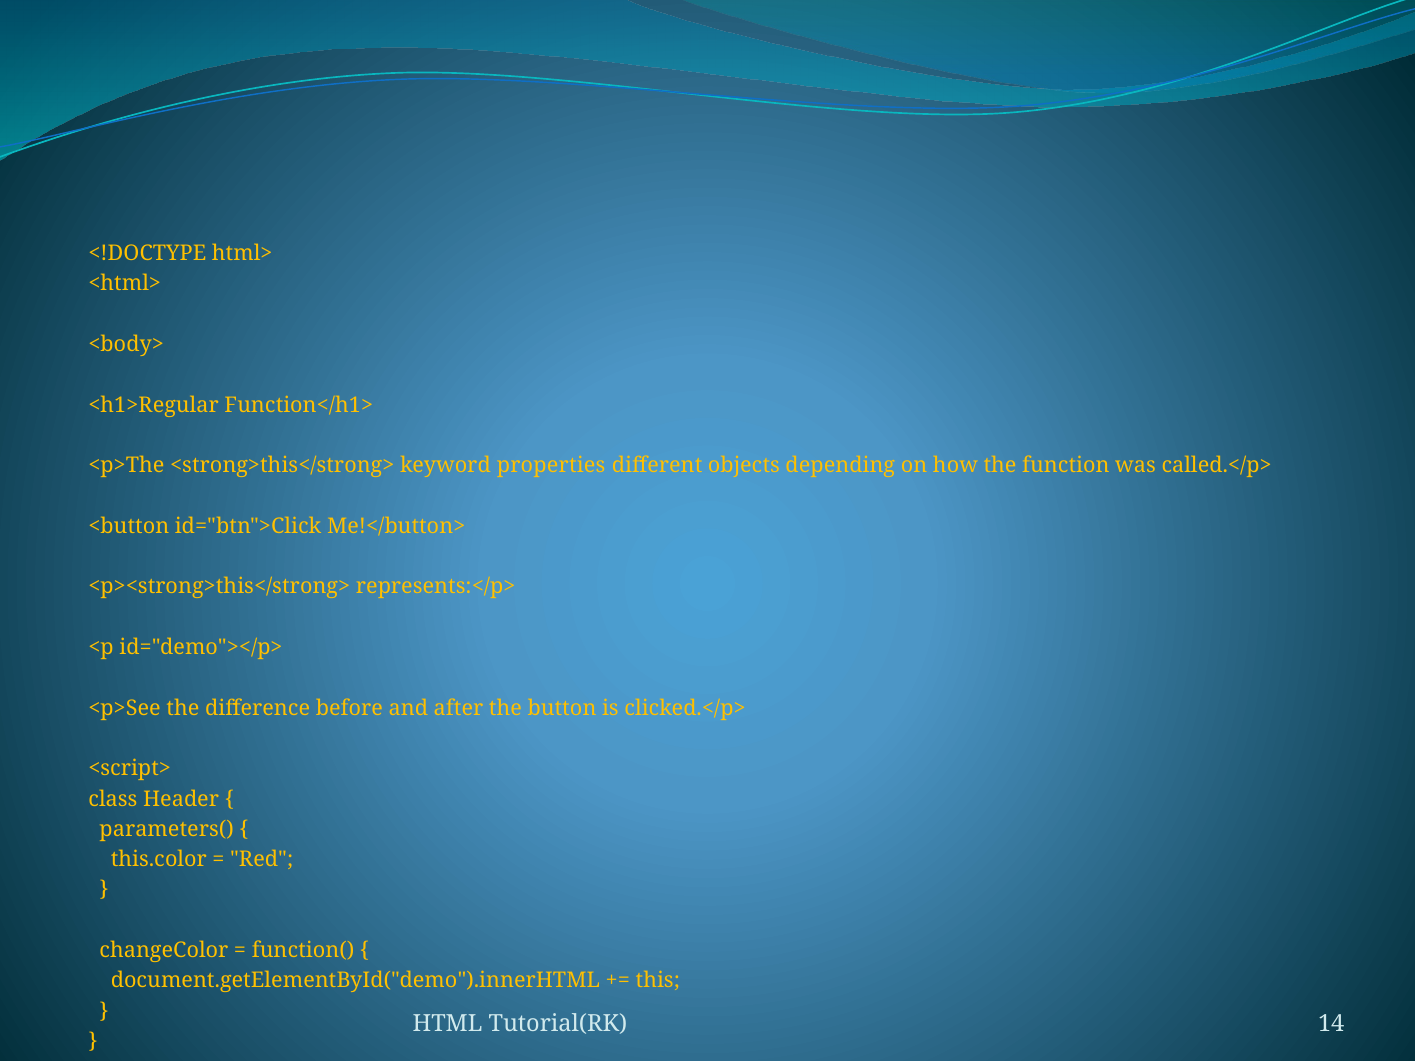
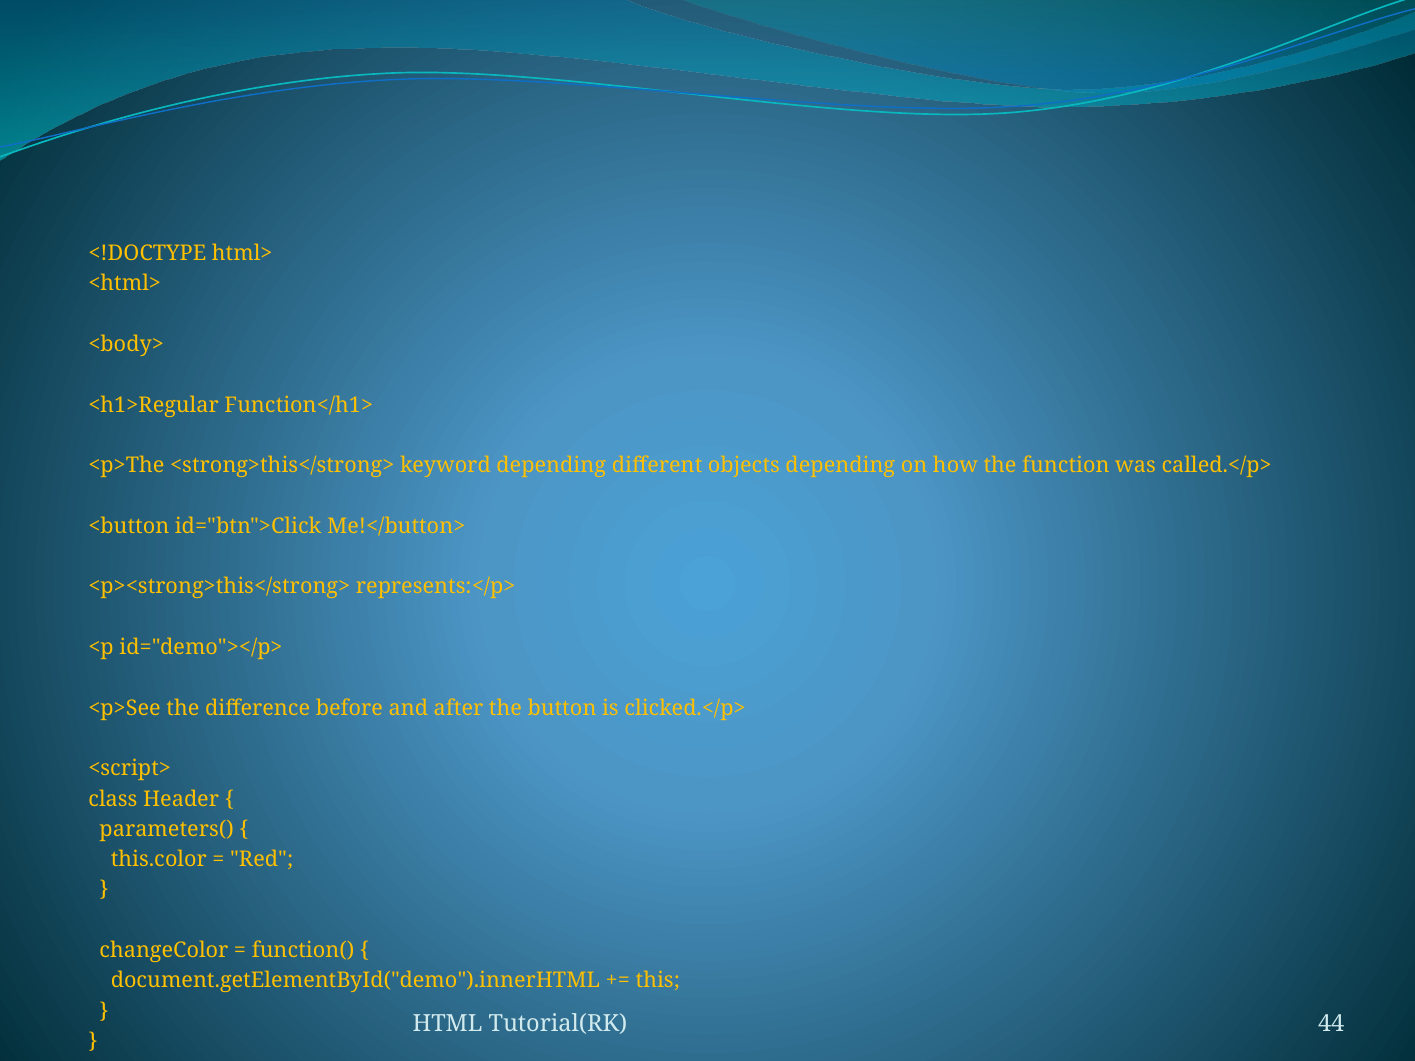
keyword properties: properties -> depending (551, 466)
14: 14 -> 44 (1331, 1024)
